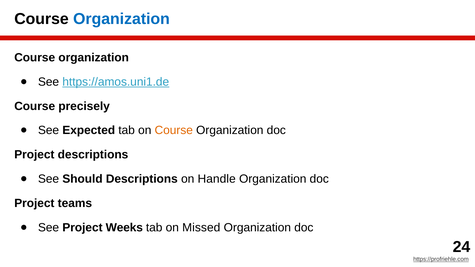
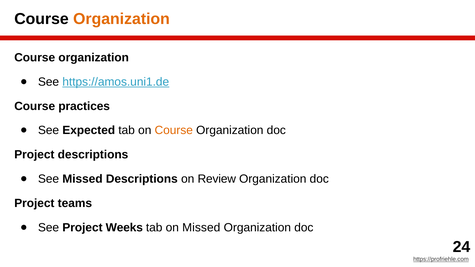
Organization colour: blue -> orange (121, 19)
precisely: precisely -> practices (84, 106)
See Should: Should -> Missed (82, 179)
Handle: Handle -> Review (217, 179)
